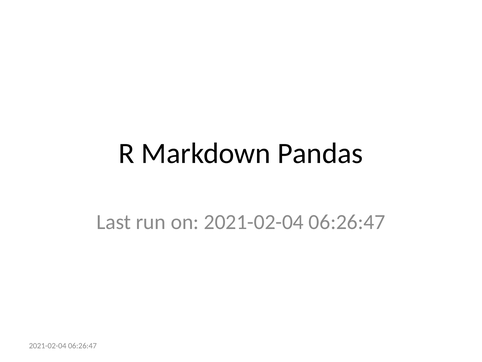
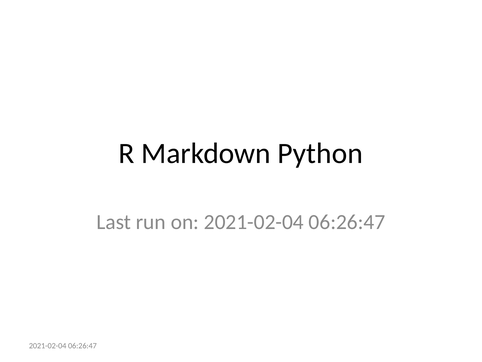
Pandas: Pandas -> Python (320, 153)
